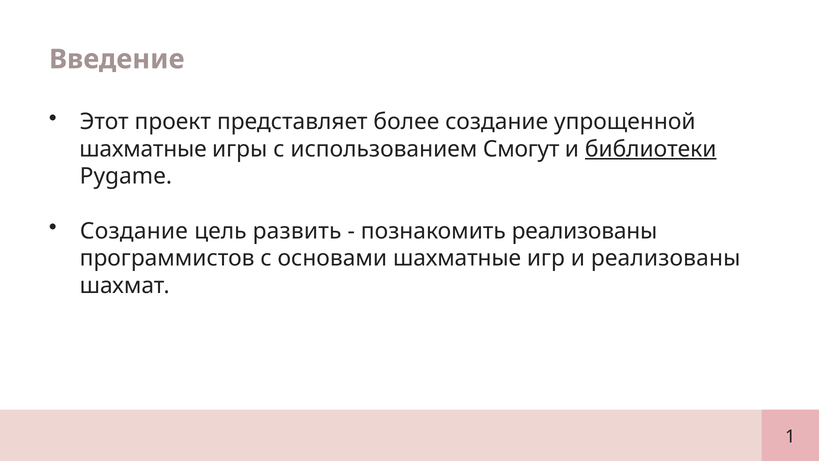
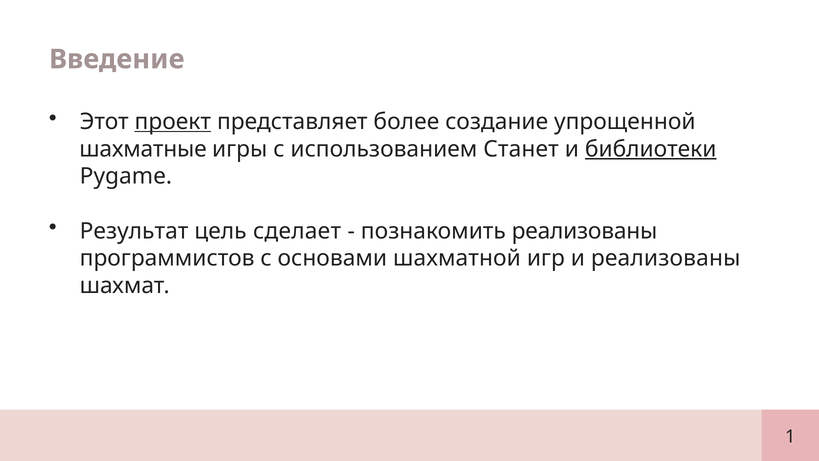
проект underline: none -> present (173, 122)
Смогут: Смогут -> Станет (521, 149)
Создание: Создание -> Результат (134, 231)
развить: развить -> сделает (297, 231)
основами шахматные: шахматные -> шахматной (457, 258)
